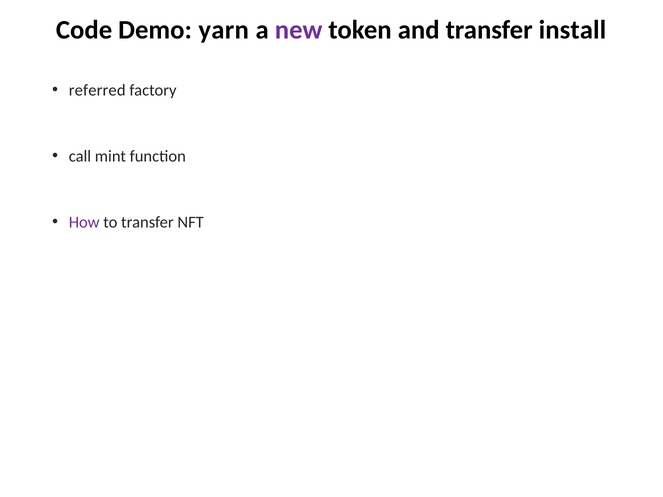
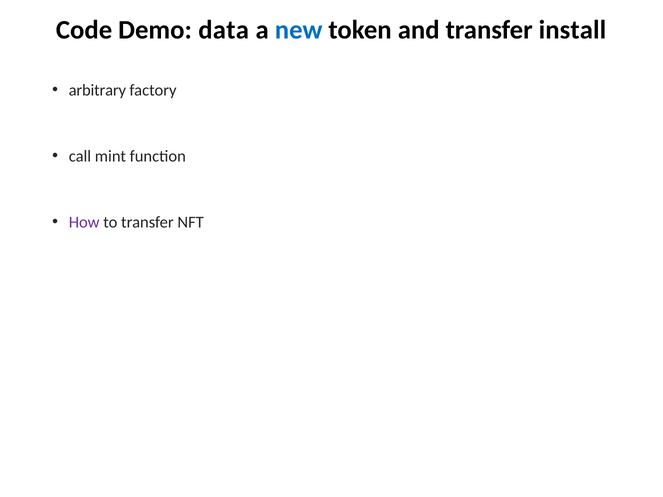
yarn: yarn -> data (224, 30)
new colour: purple -> blue (299, 30)
referred: referred -> arbitrary (97, 90)
